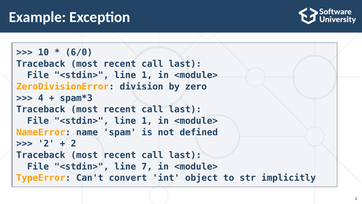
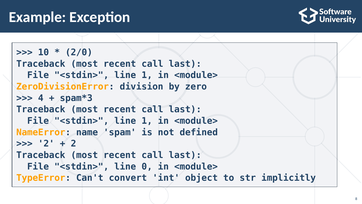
6/0: 6/0 -> 2/0 (79, 52)
7: 7 -> 0 (147, 166)
